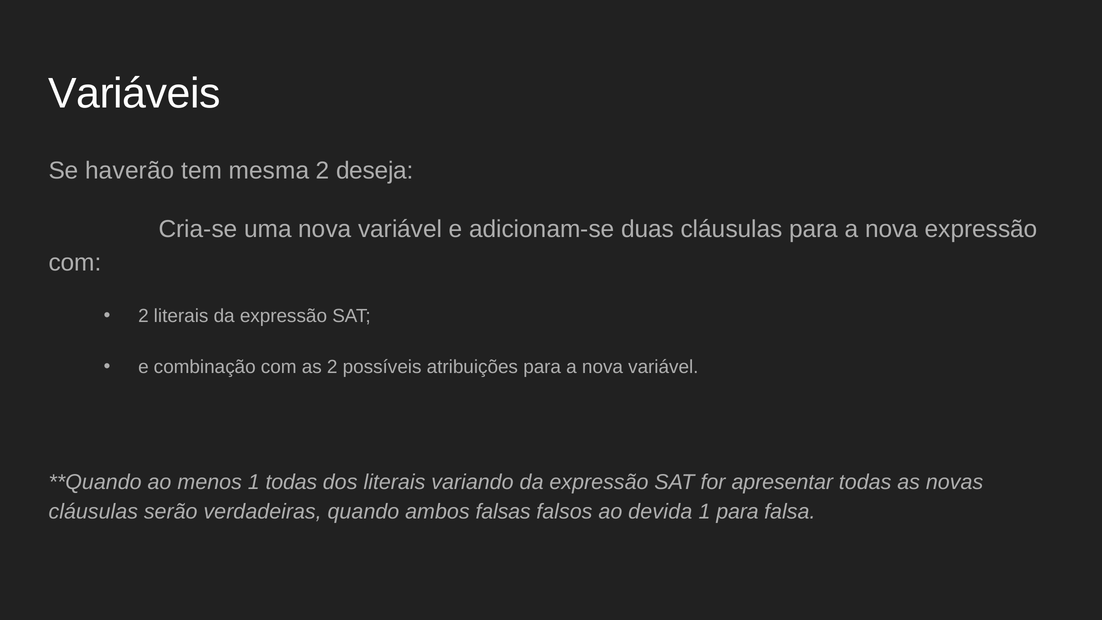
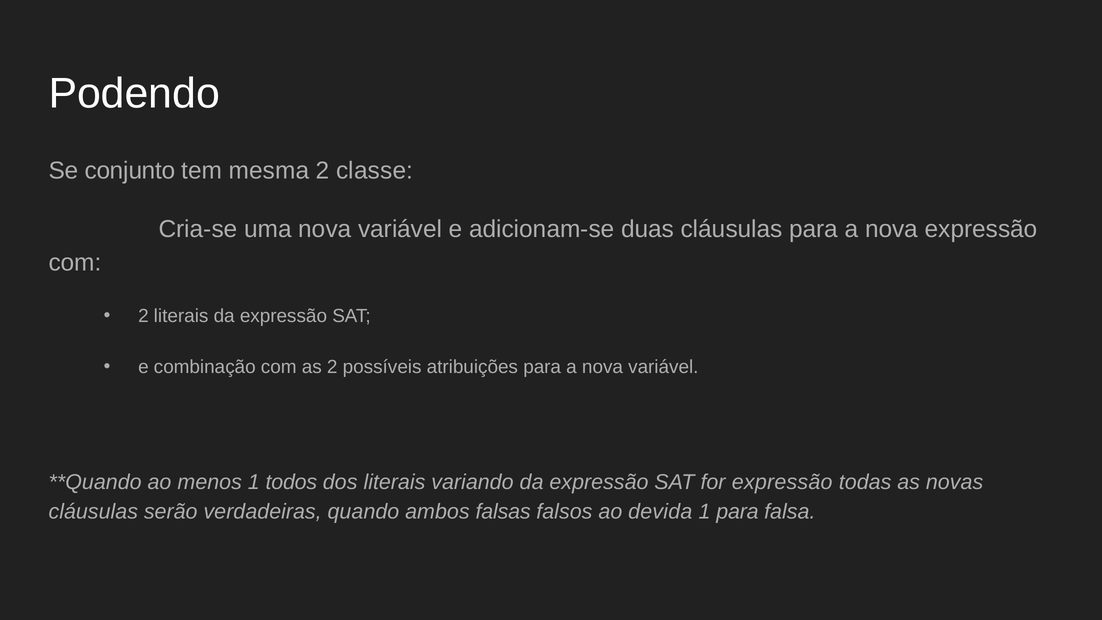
Variáveis: Variáveis -> Podendo (134, 93)
haverão: haverão -> conjunto (130, 171)
deseja: deseja -> classe (375, 171)
1 todas: todas -> todos (291, 482)
for apresentar: apresentar -> expressão (782, 482)
